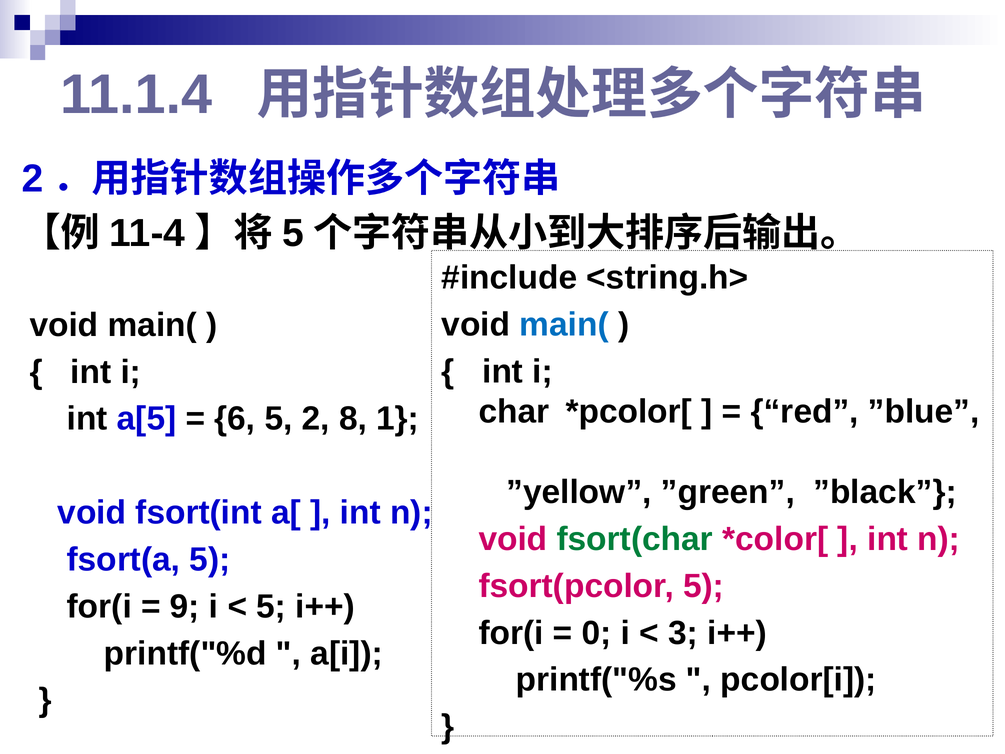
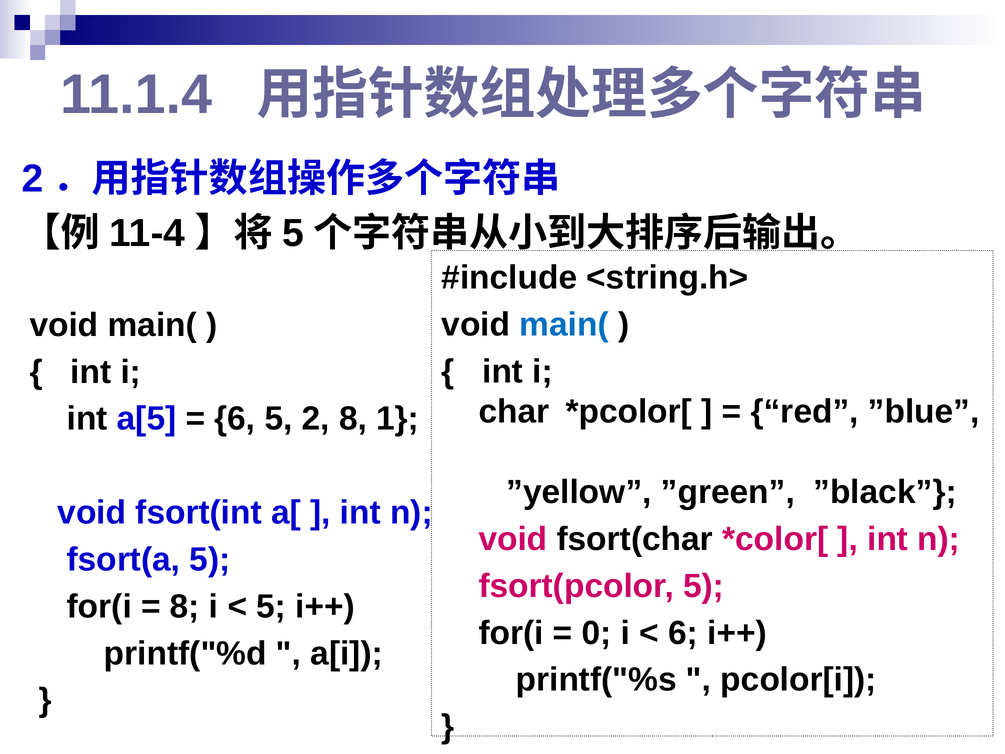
fsort(char colour: green -> black (635, 539)
9: 9 -> 8 (185, 606)
3: 3 -> 6 (683, 633)
